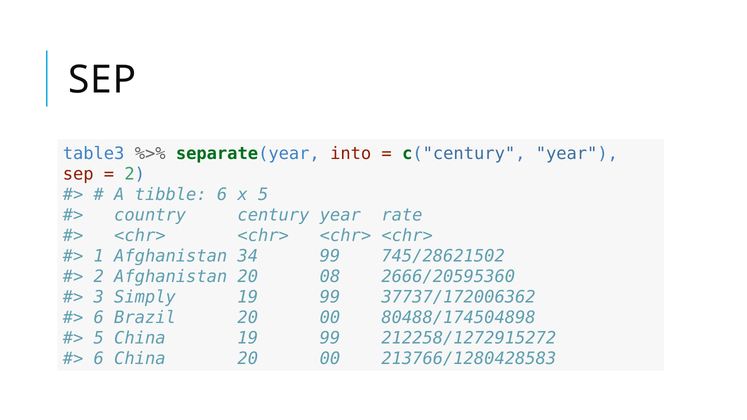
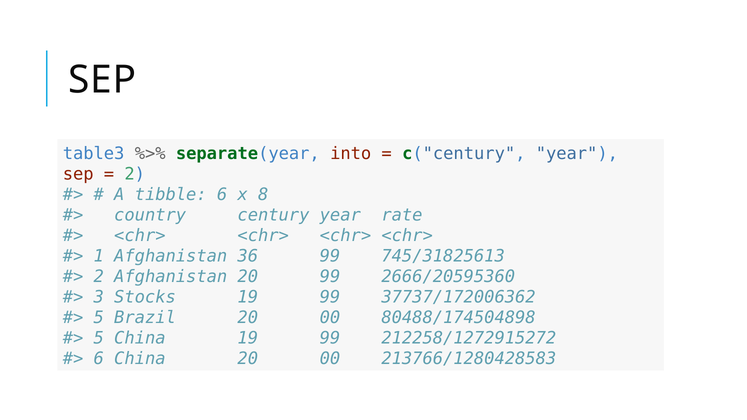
x 5: 5 -> 8 (263, 195)
34: 34 -> 36 (248, 256)
745/28621502: 745/28621502 -> 745/31825613 (443, 256)
20 08: 08 -> 99 (330, 277)
Simply: Simply -> Stocks (145, 297)
6: 6 -> 5 (99, 318)
